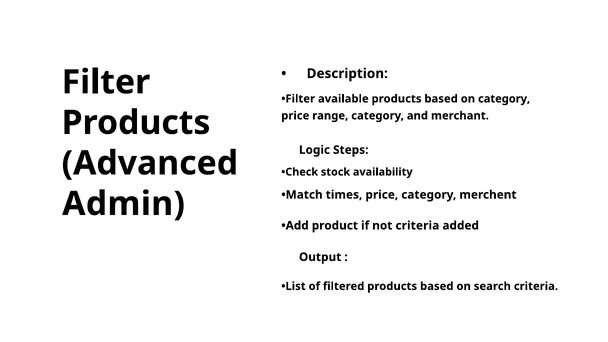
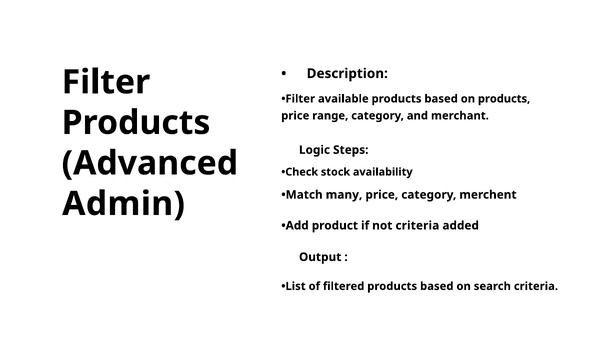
on category: category -> products (504, 99)
times: times -> many (344, 195)
